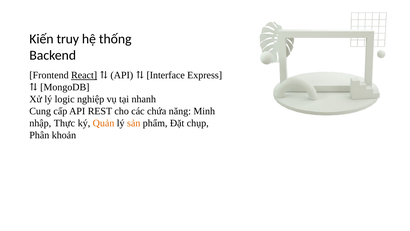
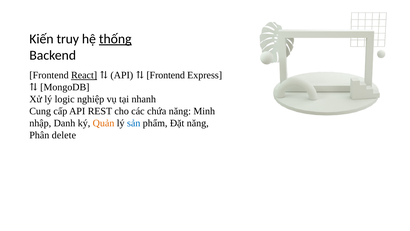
thống underline: none -> present (115, 39)
API Interface: Interface -> Frontend (166, 75)
Thực: Thực -> Danh (64, 123)
sản colour: orange -> blue (134, 123)
Đặt chụp: chụp -> năng (198, 123)
khoản: khoản -> delete (64, 135)
